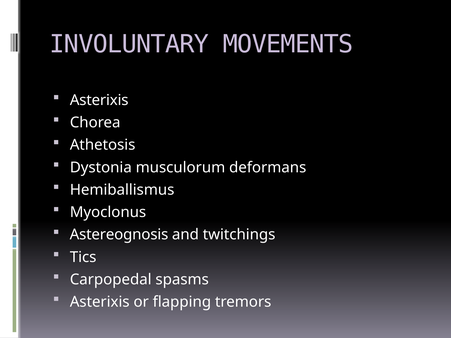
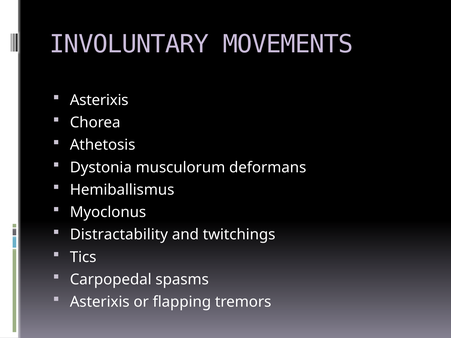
Astereognosis: Astereognosis -> Distractability (119, 235)
